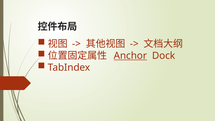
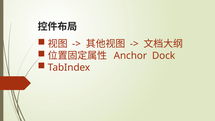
Anchor underline: present -> none (130, 56)
